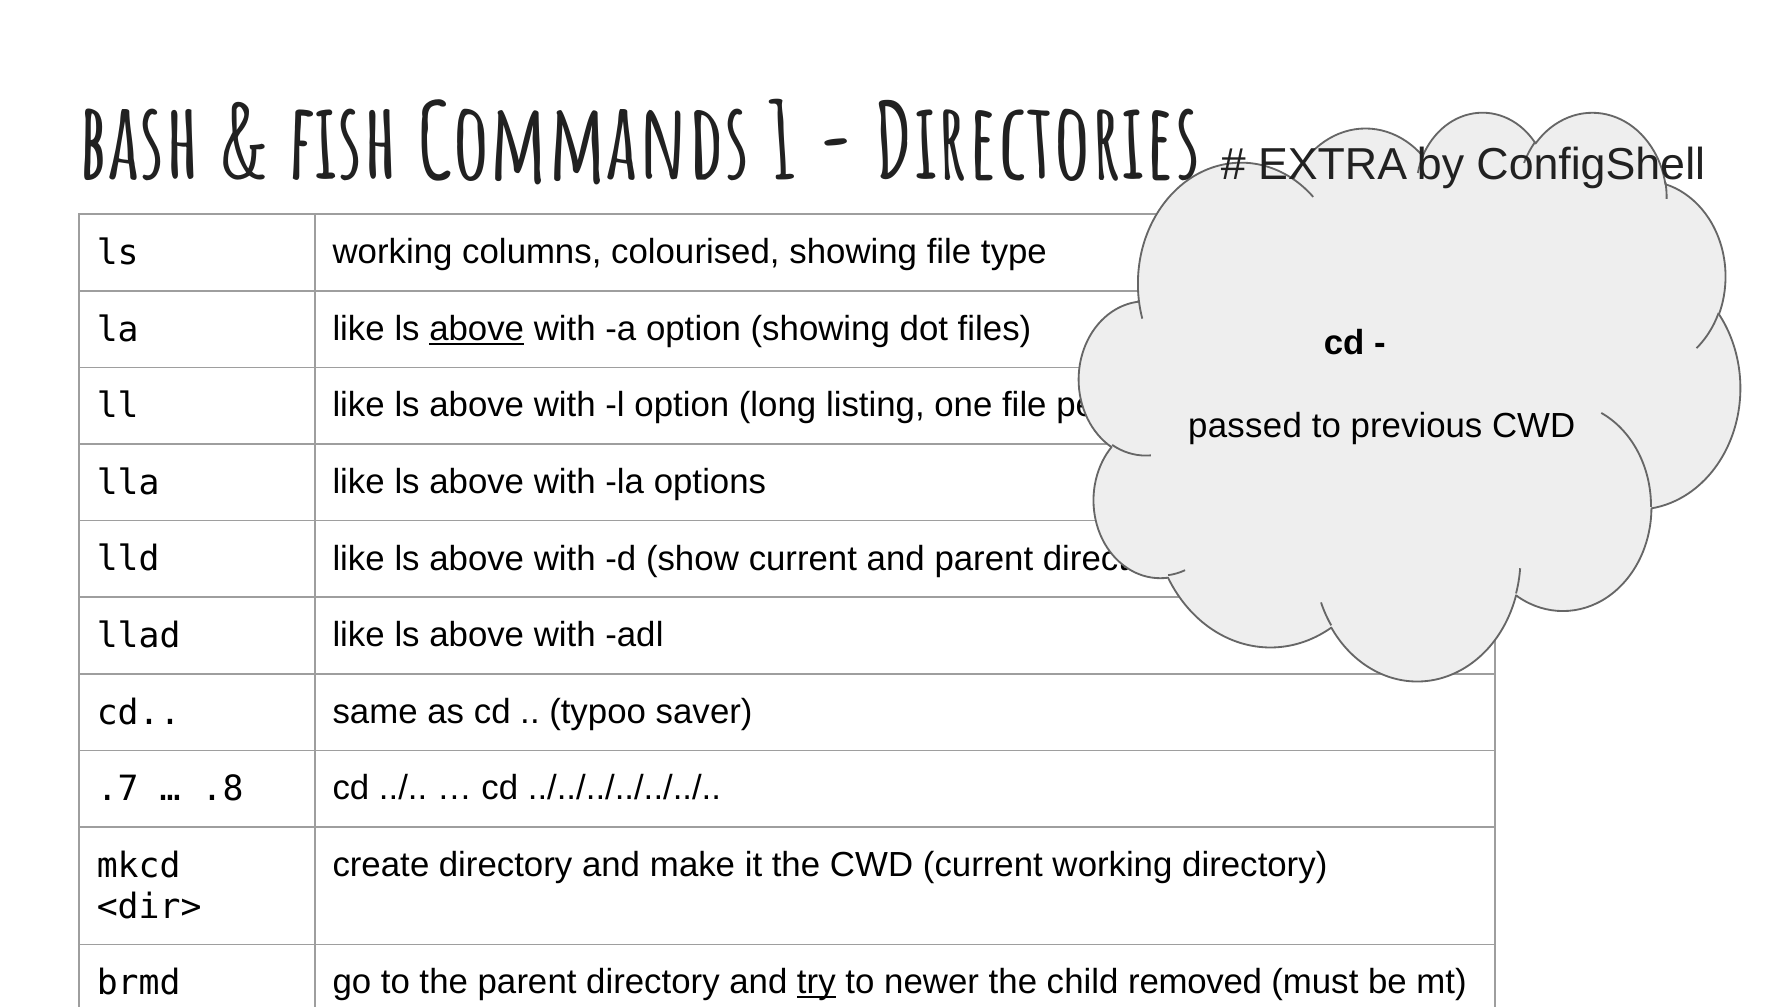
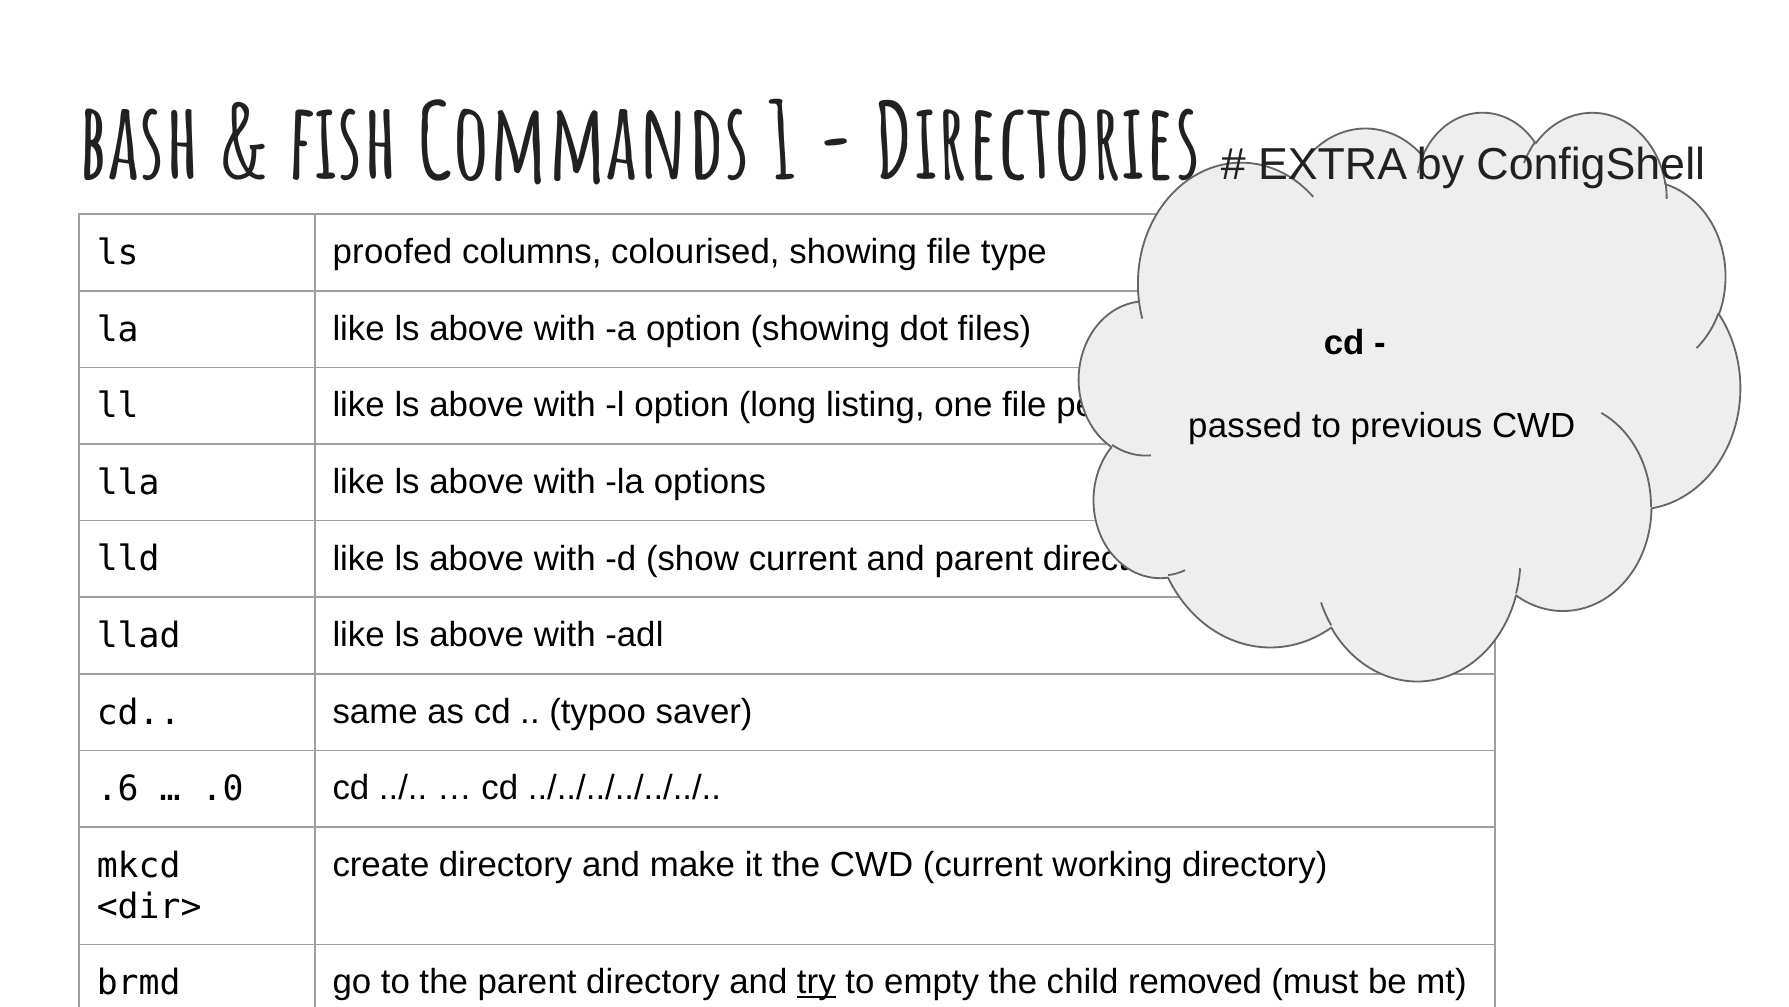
ls working: working -> proofed (392, 252)
above underline: present -> none (477, 328)
.7: .7 -> .6 (118, 789)
.8: .8 -> .0 (223, 789)
newer: newer -> empty (932, 982)
